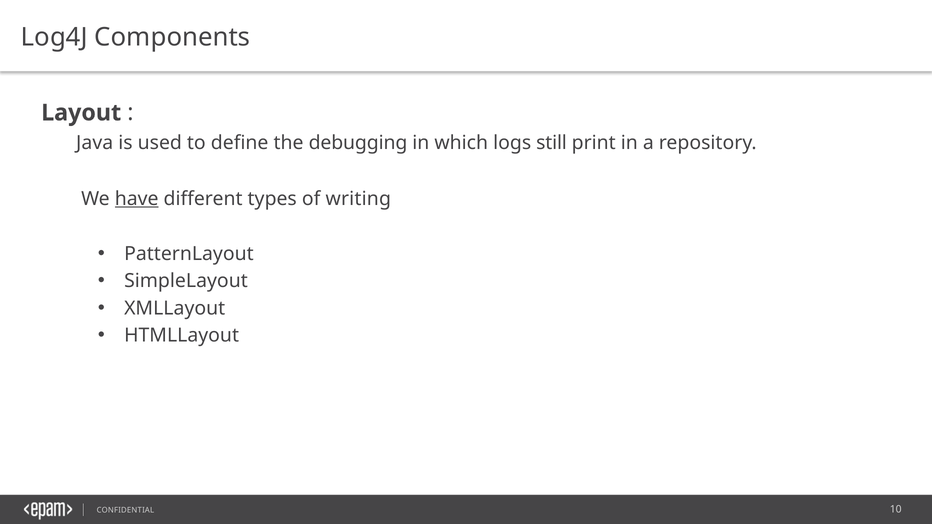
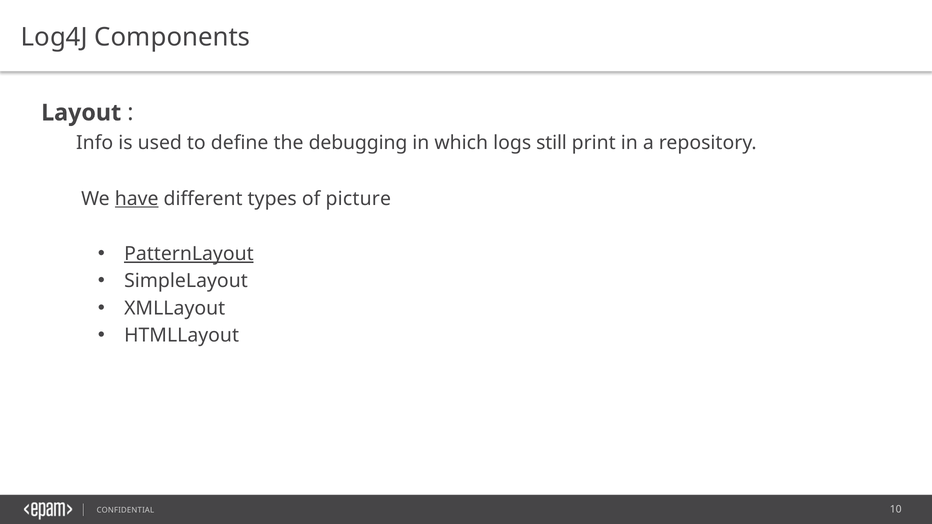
Java: Java -> Info (95, 143)
writing: writing -> picture (358, 199)
PatternLayout underline: none -> present (189, 254)
